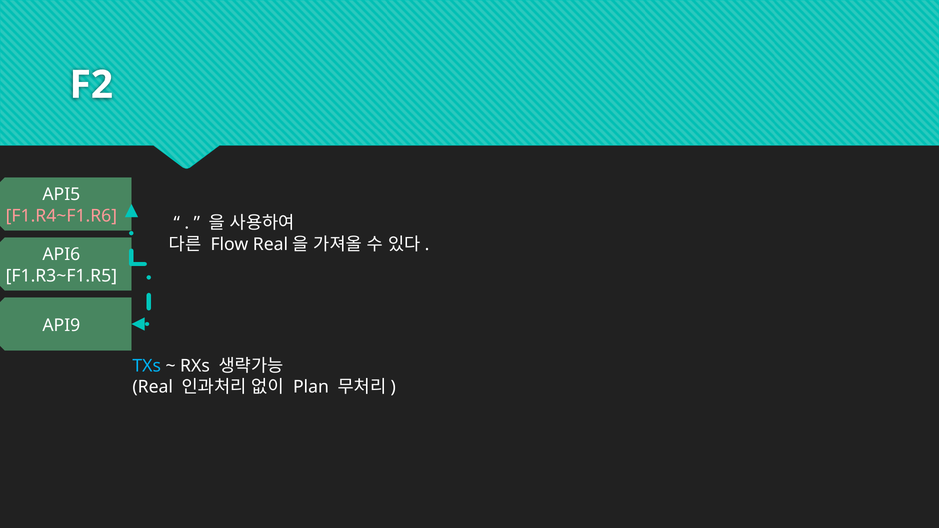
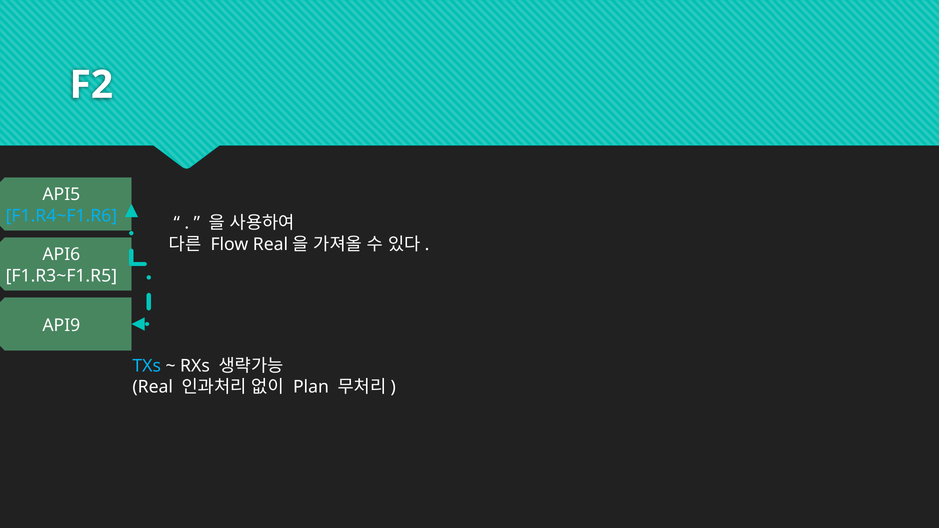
F1.R4~F1.R6 colour: pink -> light blue (61, 216)
